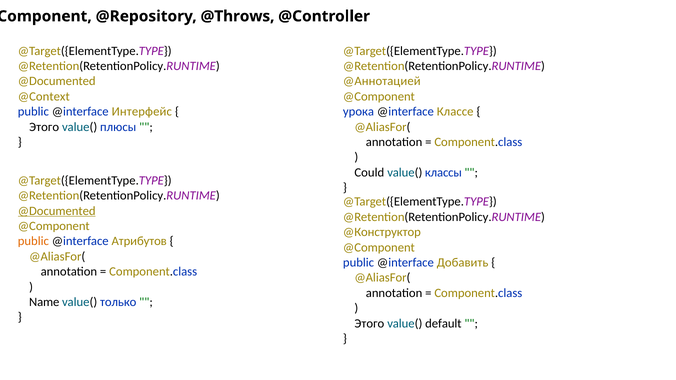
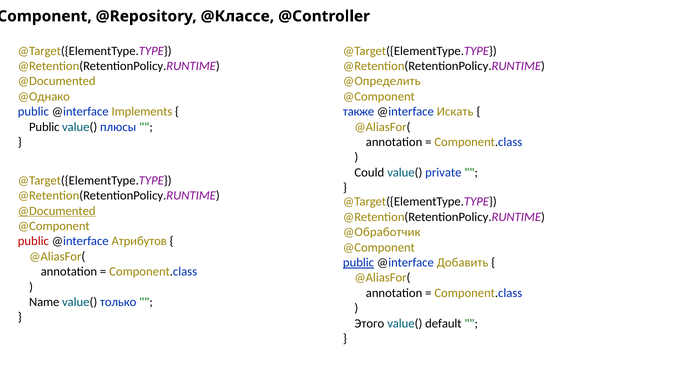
@Throws: @Throws -> @Классе (237, 16)
@Аннотацией: @Аннотацией -> @Определить (382, 81)
@Context: @Context -> @Однако (44, 97)
Интерфейс: Интерфейс -> Implements (142, 112)
урока: урока -> также (359, 112)
Классе: Классе -> Искать (455, 112)
Этого: Этого -> Public (44, 127)
классы: классы -> private (443, 173)
@Конструктор: @Конструктор -> @Обработчик (382, 232)
public colour: orange -> red (33, 241)
public underline: none -> present (359, 263)
